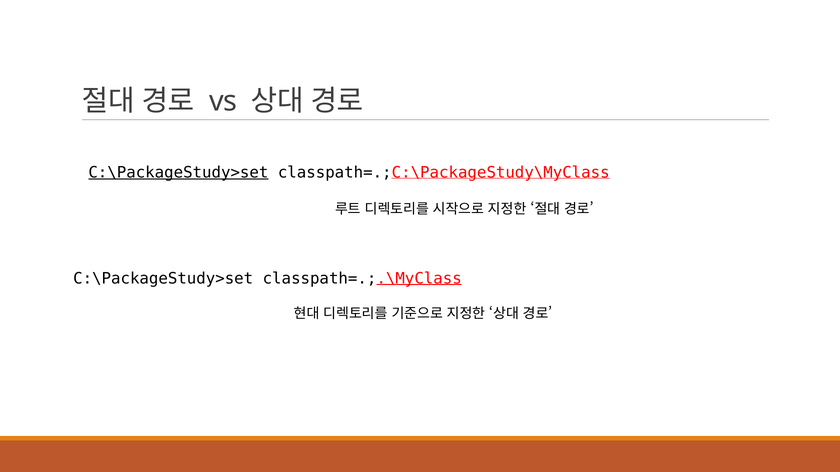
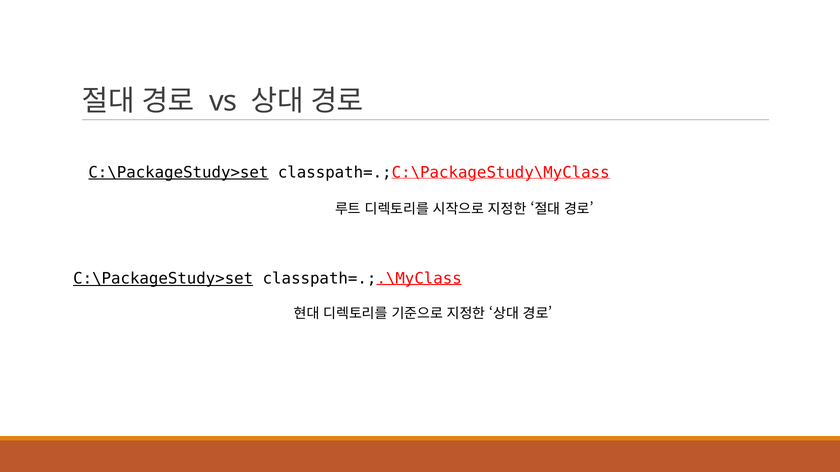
C:\PackageStudy>set underline: none -> present (163, 279)
